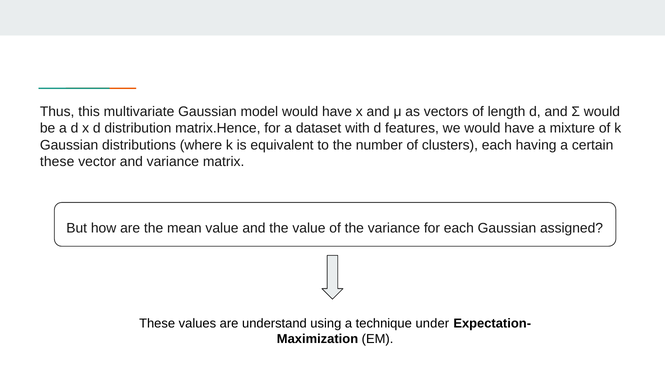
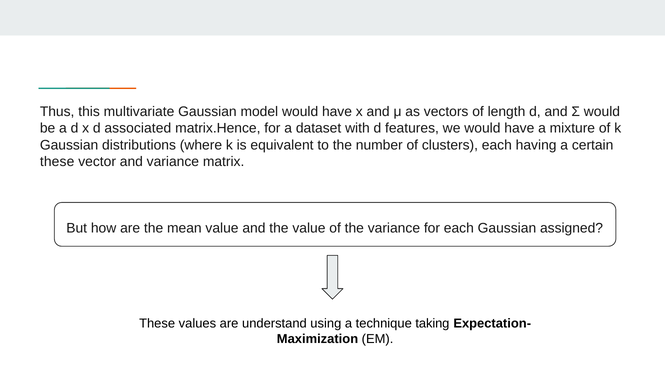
distribution: distribution -> associated (138, 128)
under: under -> taking (432, 324)
